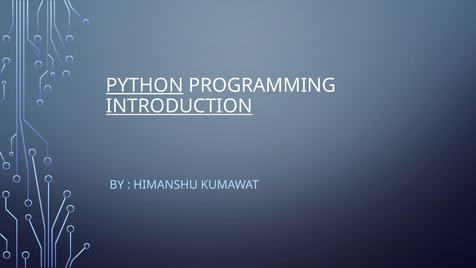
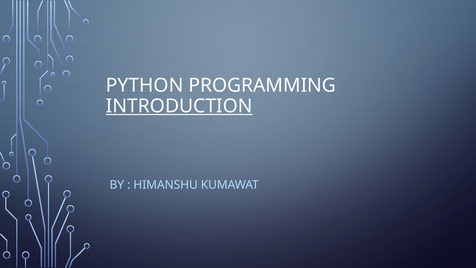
PYTHON underline: present -> none (145, 85)
